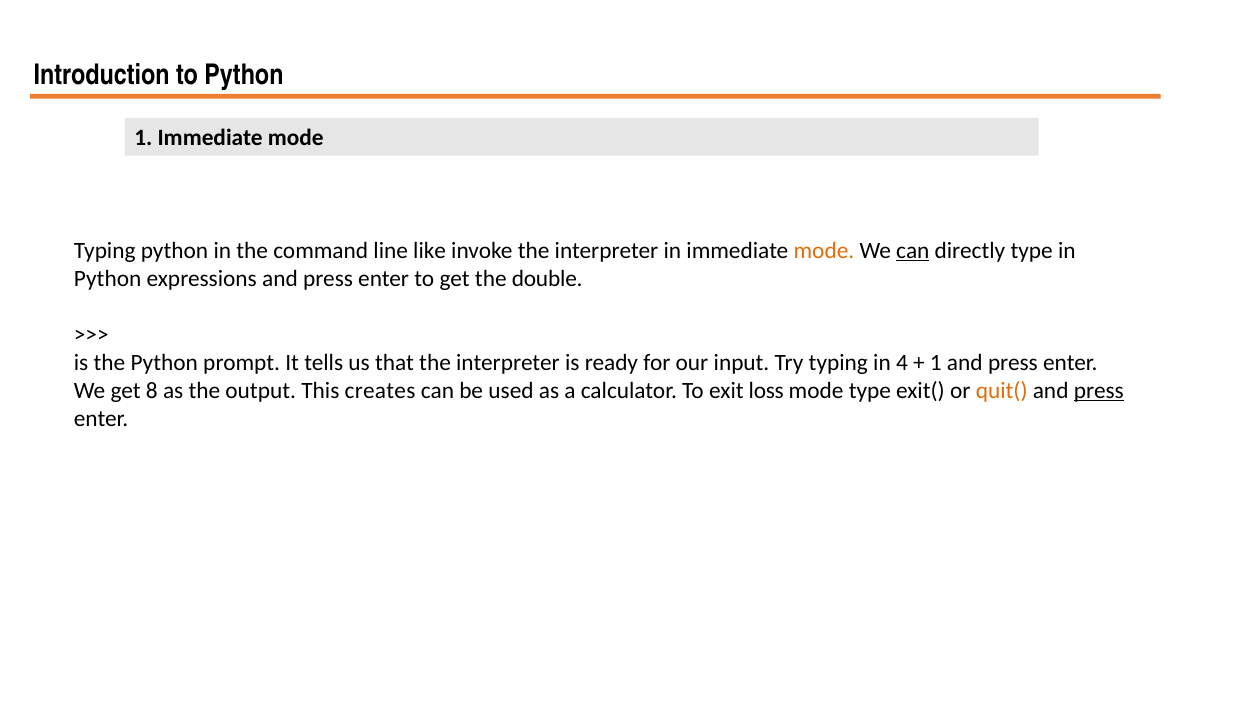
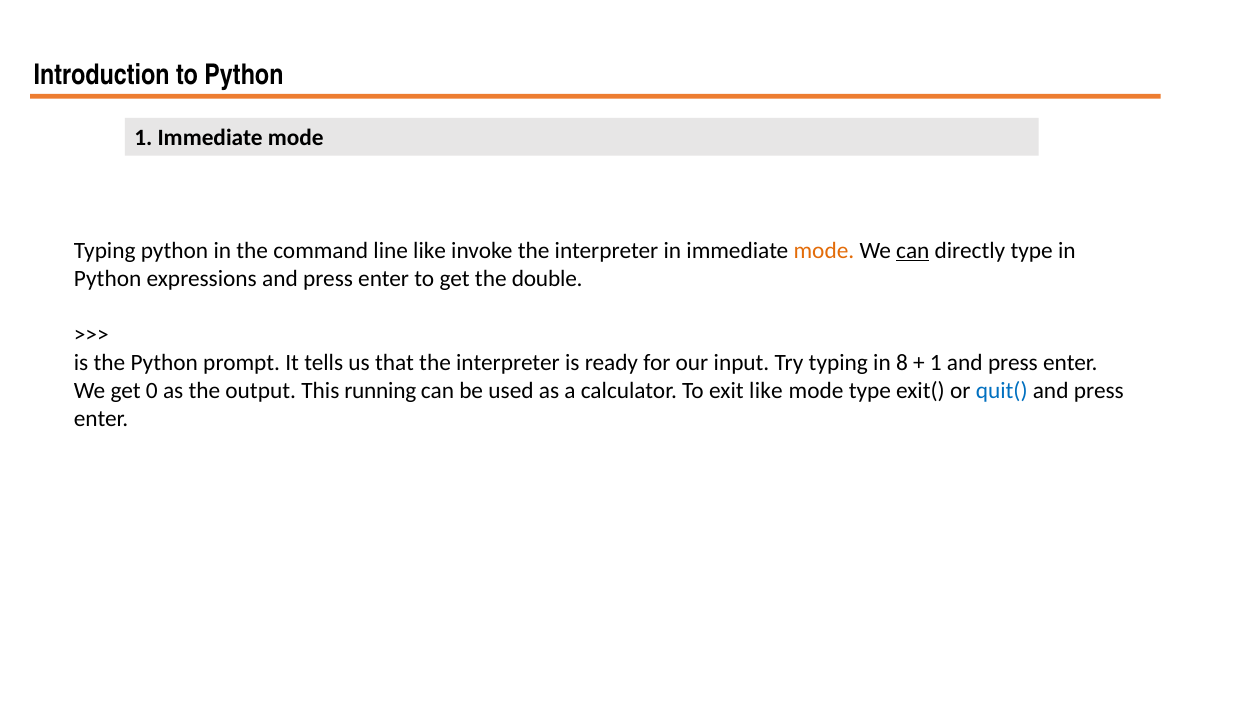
4: 4 -> 8 (902, 362)
8: 8 -> 0 (152, 390)
creates: creates -> running (380, 390)
exit loss: loss -> like (766, 390)
quit( colour: orange -> blue (1002, 390)
press underline: present -> none (1099, 390)
